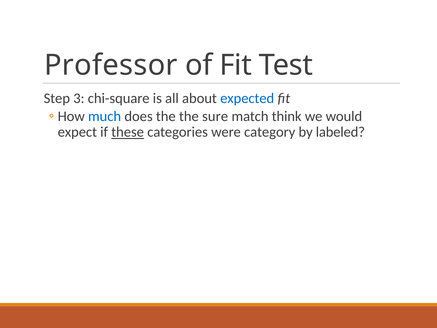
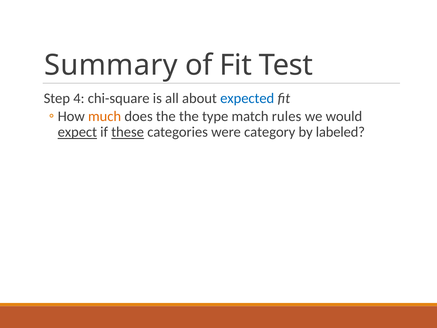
Professor: Professor -> Summary (111, 65)
3: 3 -> 4 (79, 98)
much colour: blue -> orange (105, 116)
sure: sure -> type (215, 116)
think: think -> rules (287, 116)
expect underline: none -> present (77, 132)
